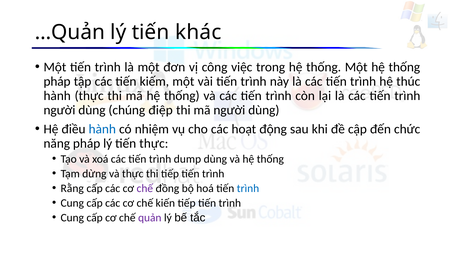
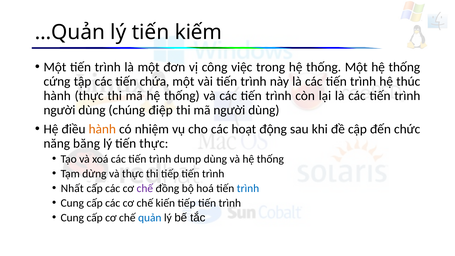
khác: khác -> kiếm (198, 32)
pháp: pháp -> cứng (57, 81)
kiếm: kiếm -> chứa (154, 81)
hành colour: blue -> orange (102, 129)
năng pháp: pháp -> băng (87, 143)
Rằng: Rằng -> Nhất (72, 188)
quản colour: purple -> blue (150, 218)
